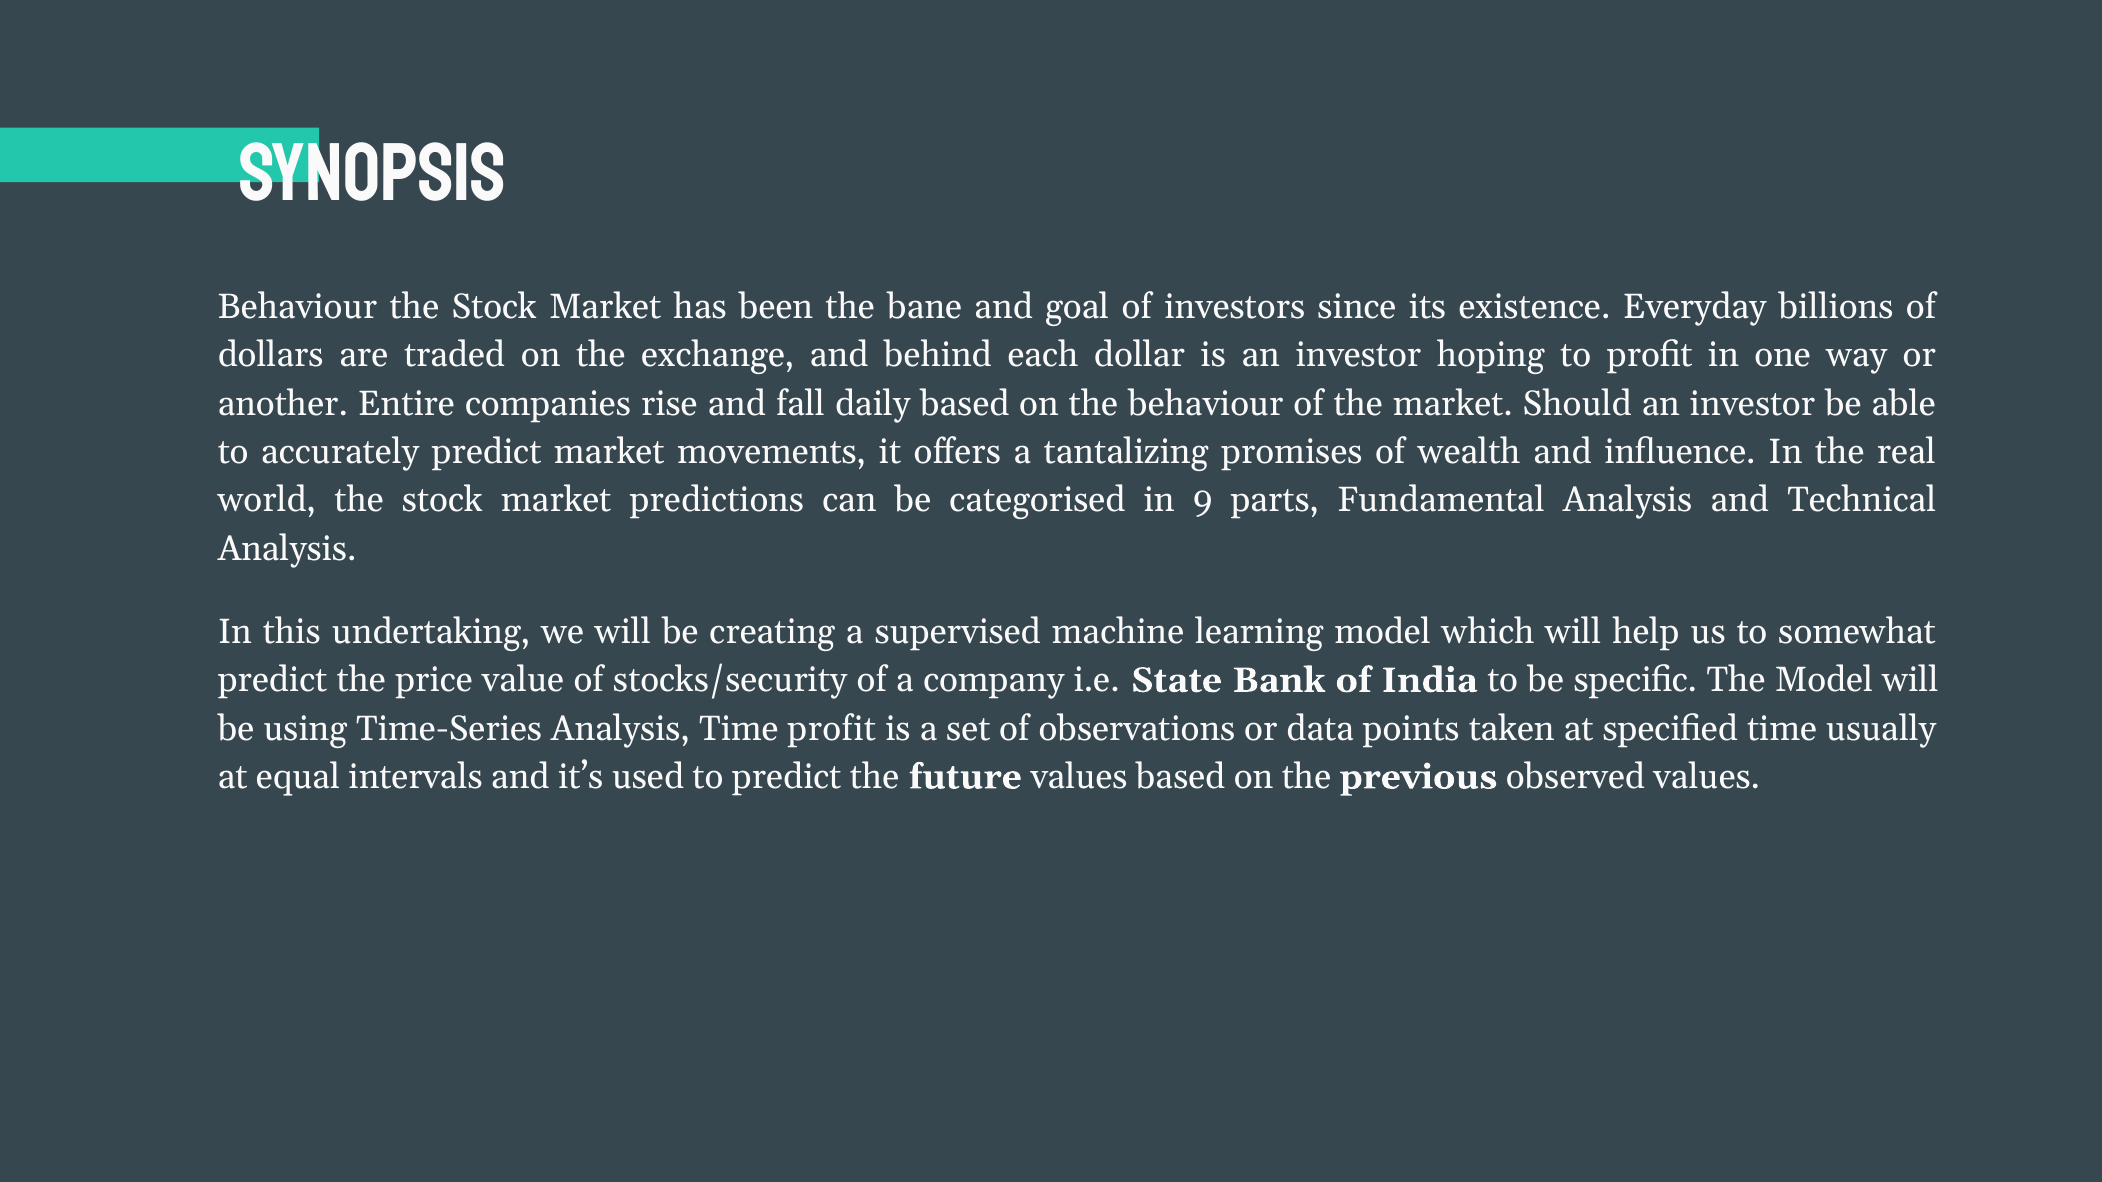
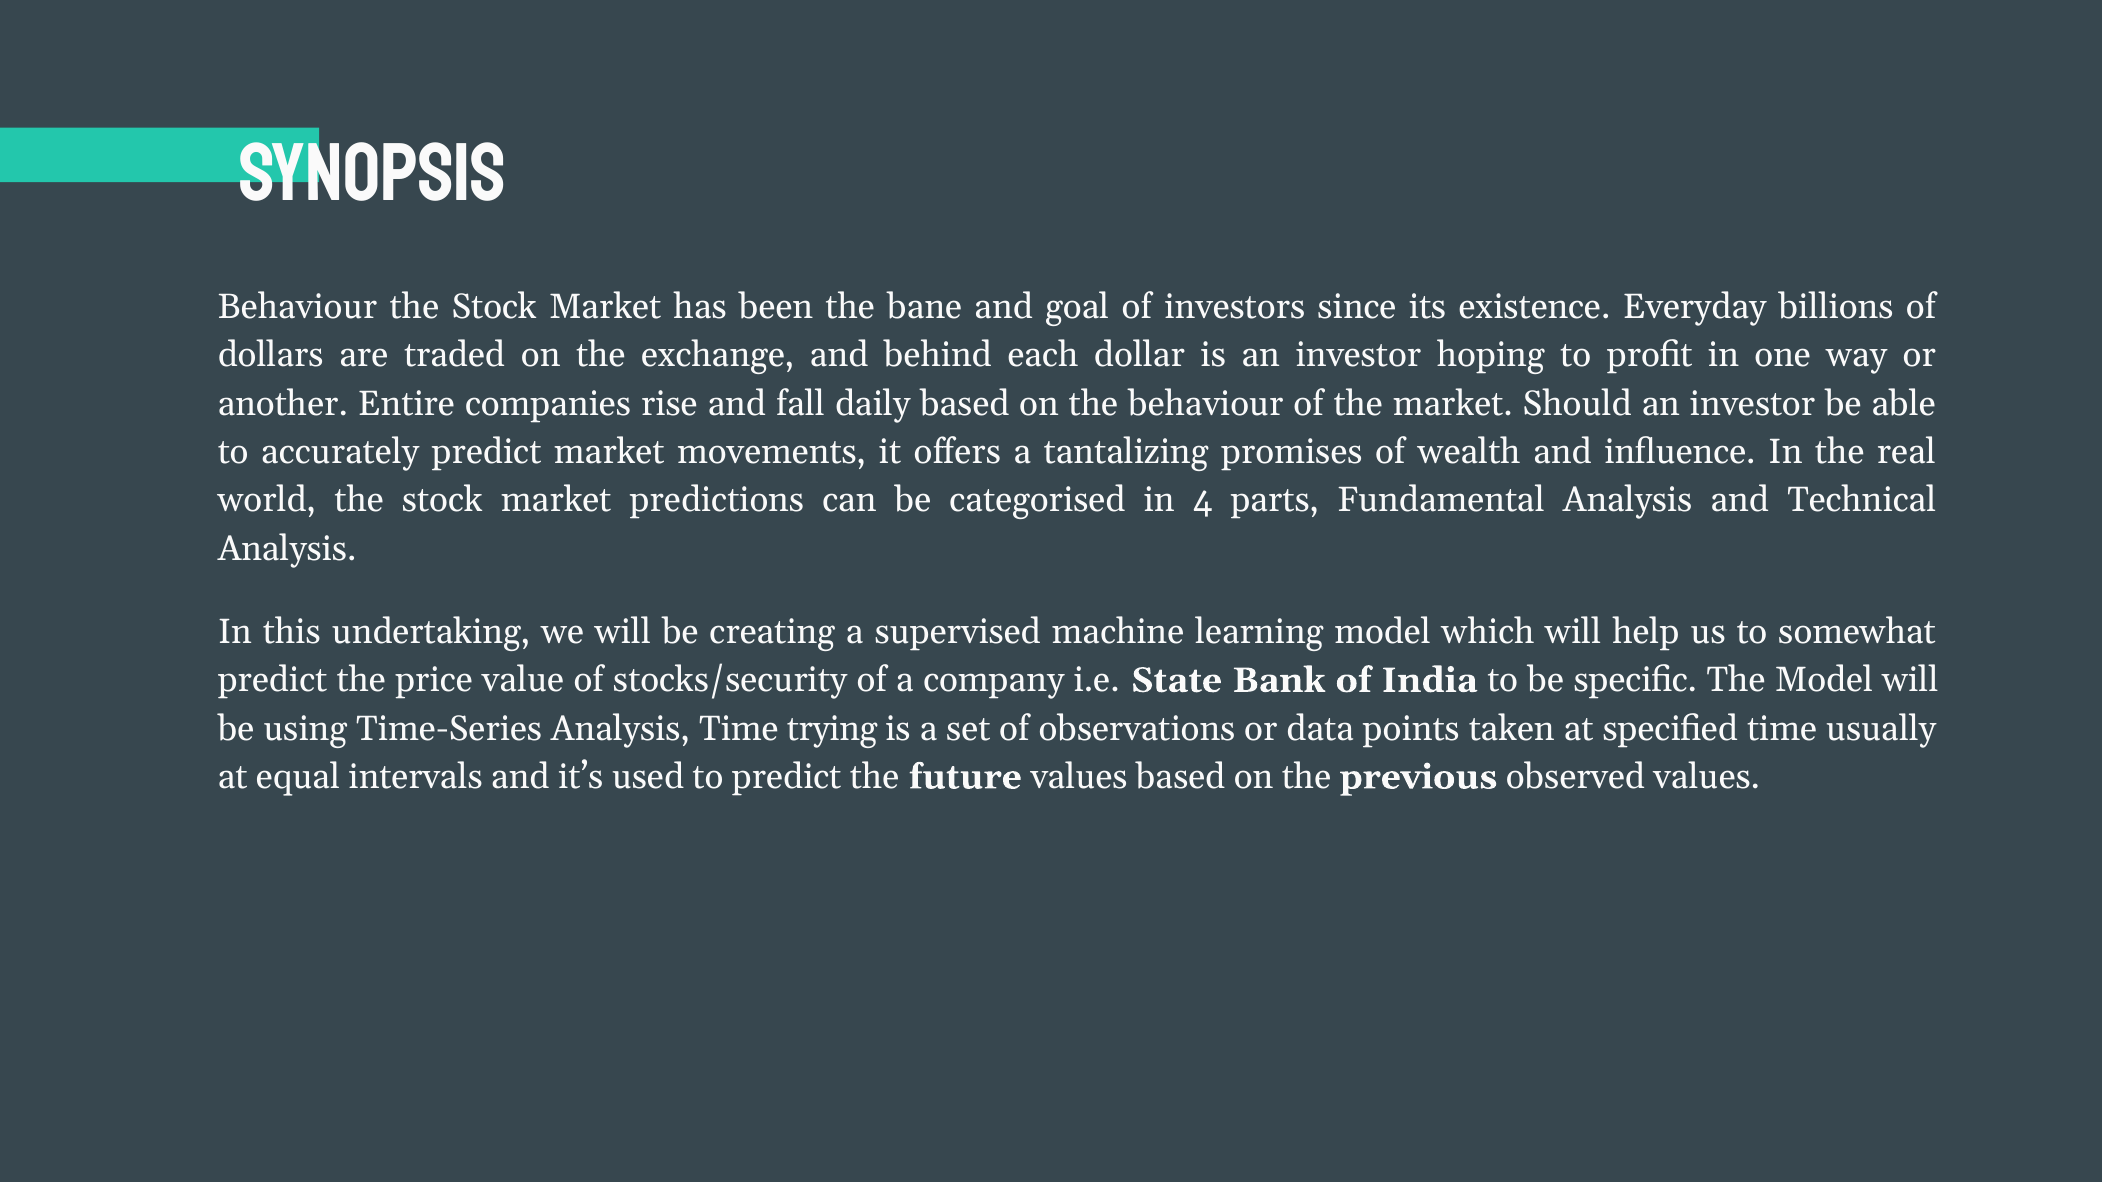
9: 9 -> 4 (1203, 501)
Time profit: profit -> trying (832, 729)
